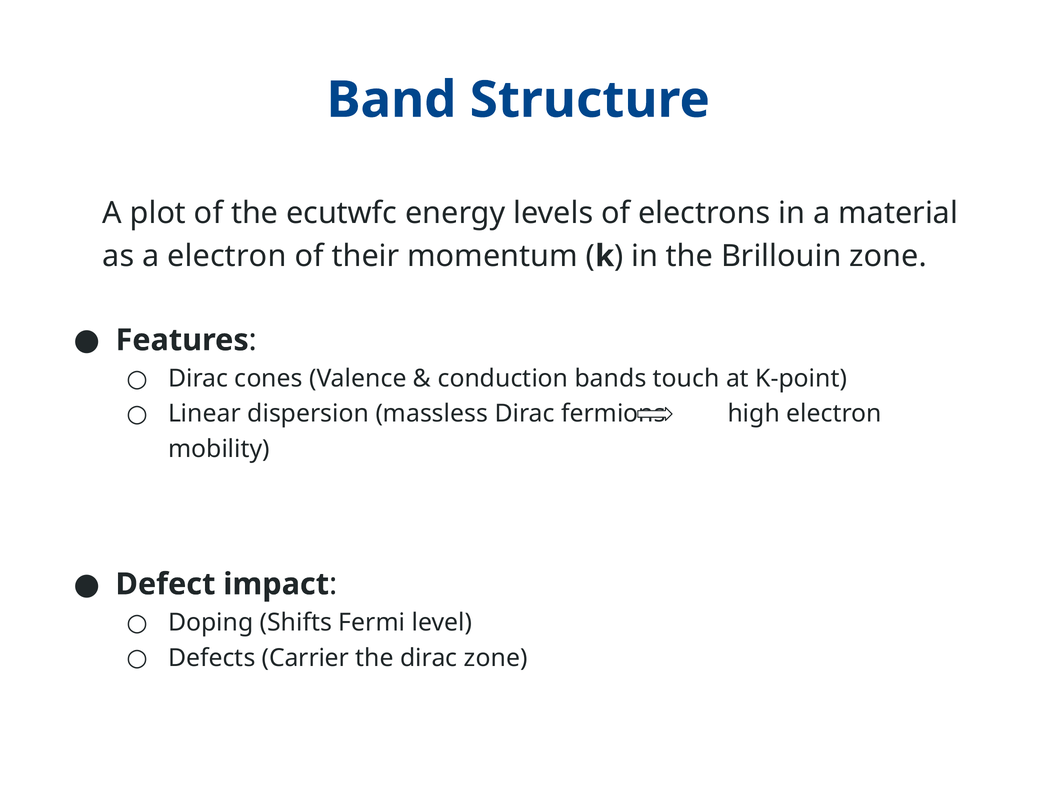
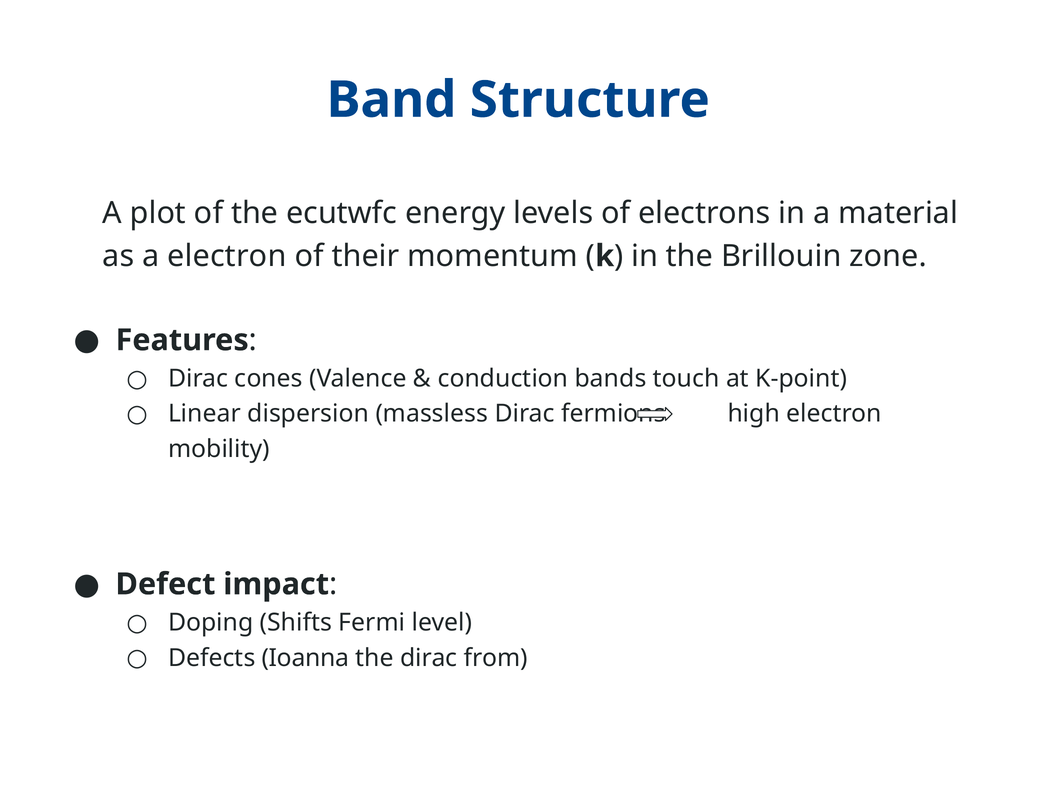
Carrier: Carrier -> Ioanna (305, 658)
dirac zone: zone -> from (496, 658)
